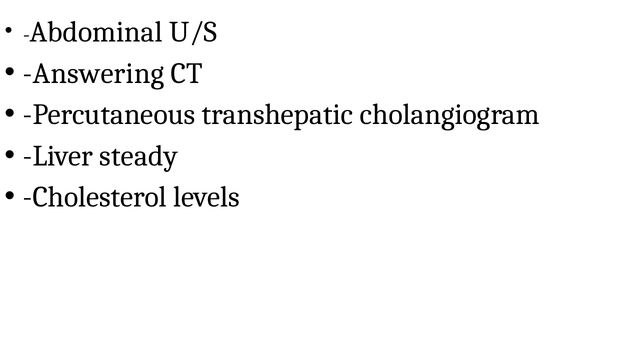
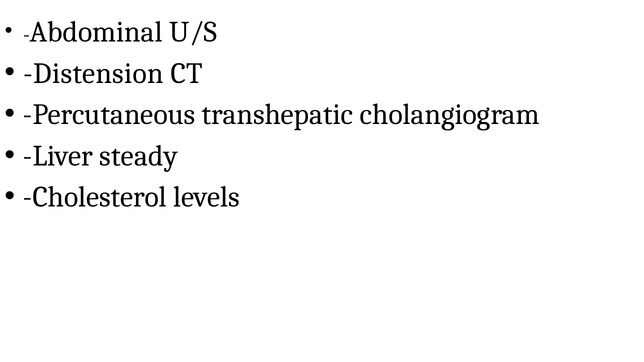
Answering: Answering -> Distension (94, 73)
